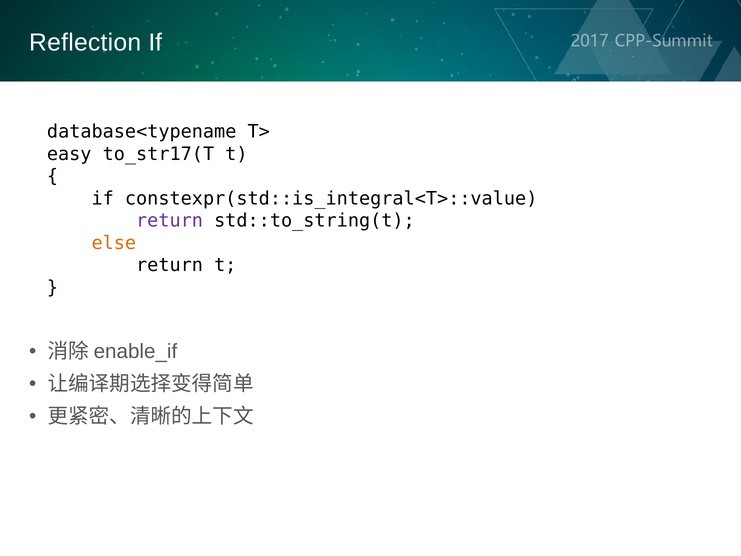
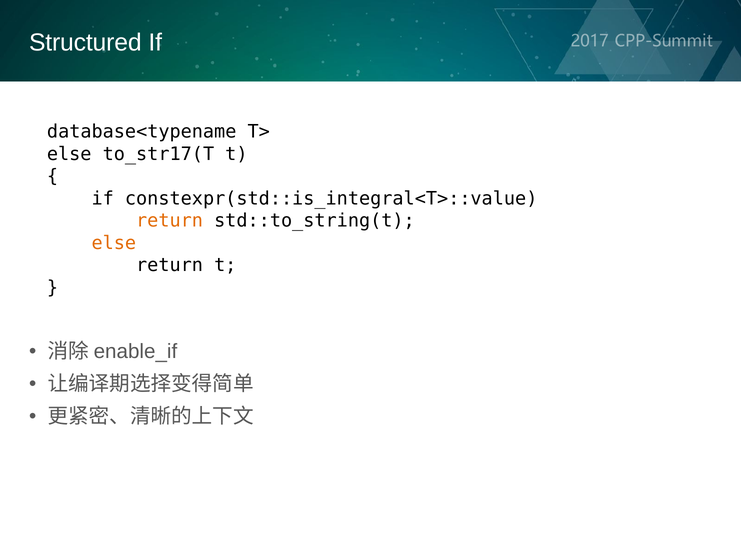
Reflection: Reflection -> Structured (85, 42)
easy: easy -> else (69, 154)
return colour: purple -> orange (170, 221)
